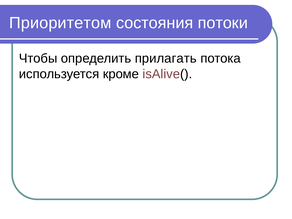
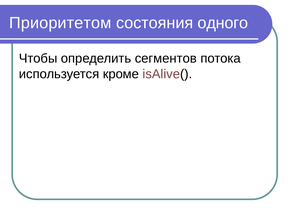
потоки: потоки -> одного (223, 23)
прилагать: прилагать -> сегментов (166, 58)
